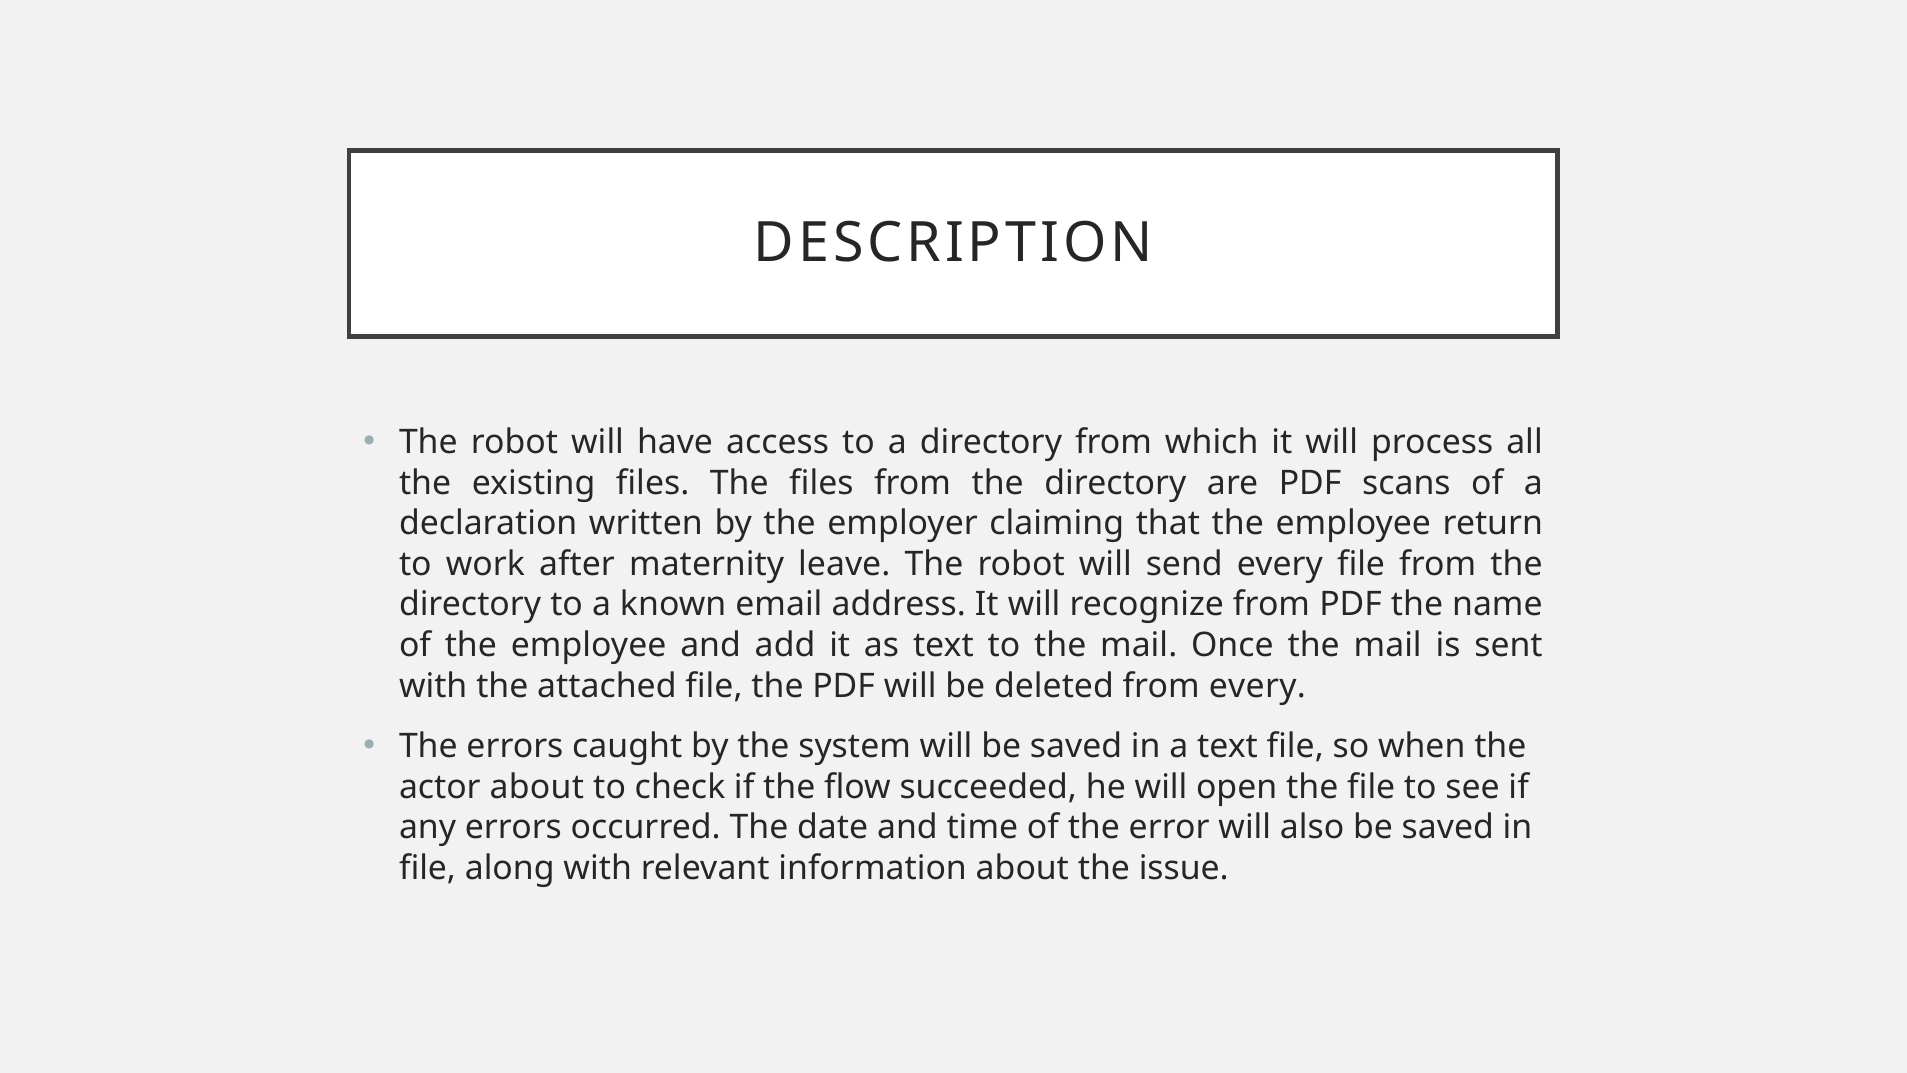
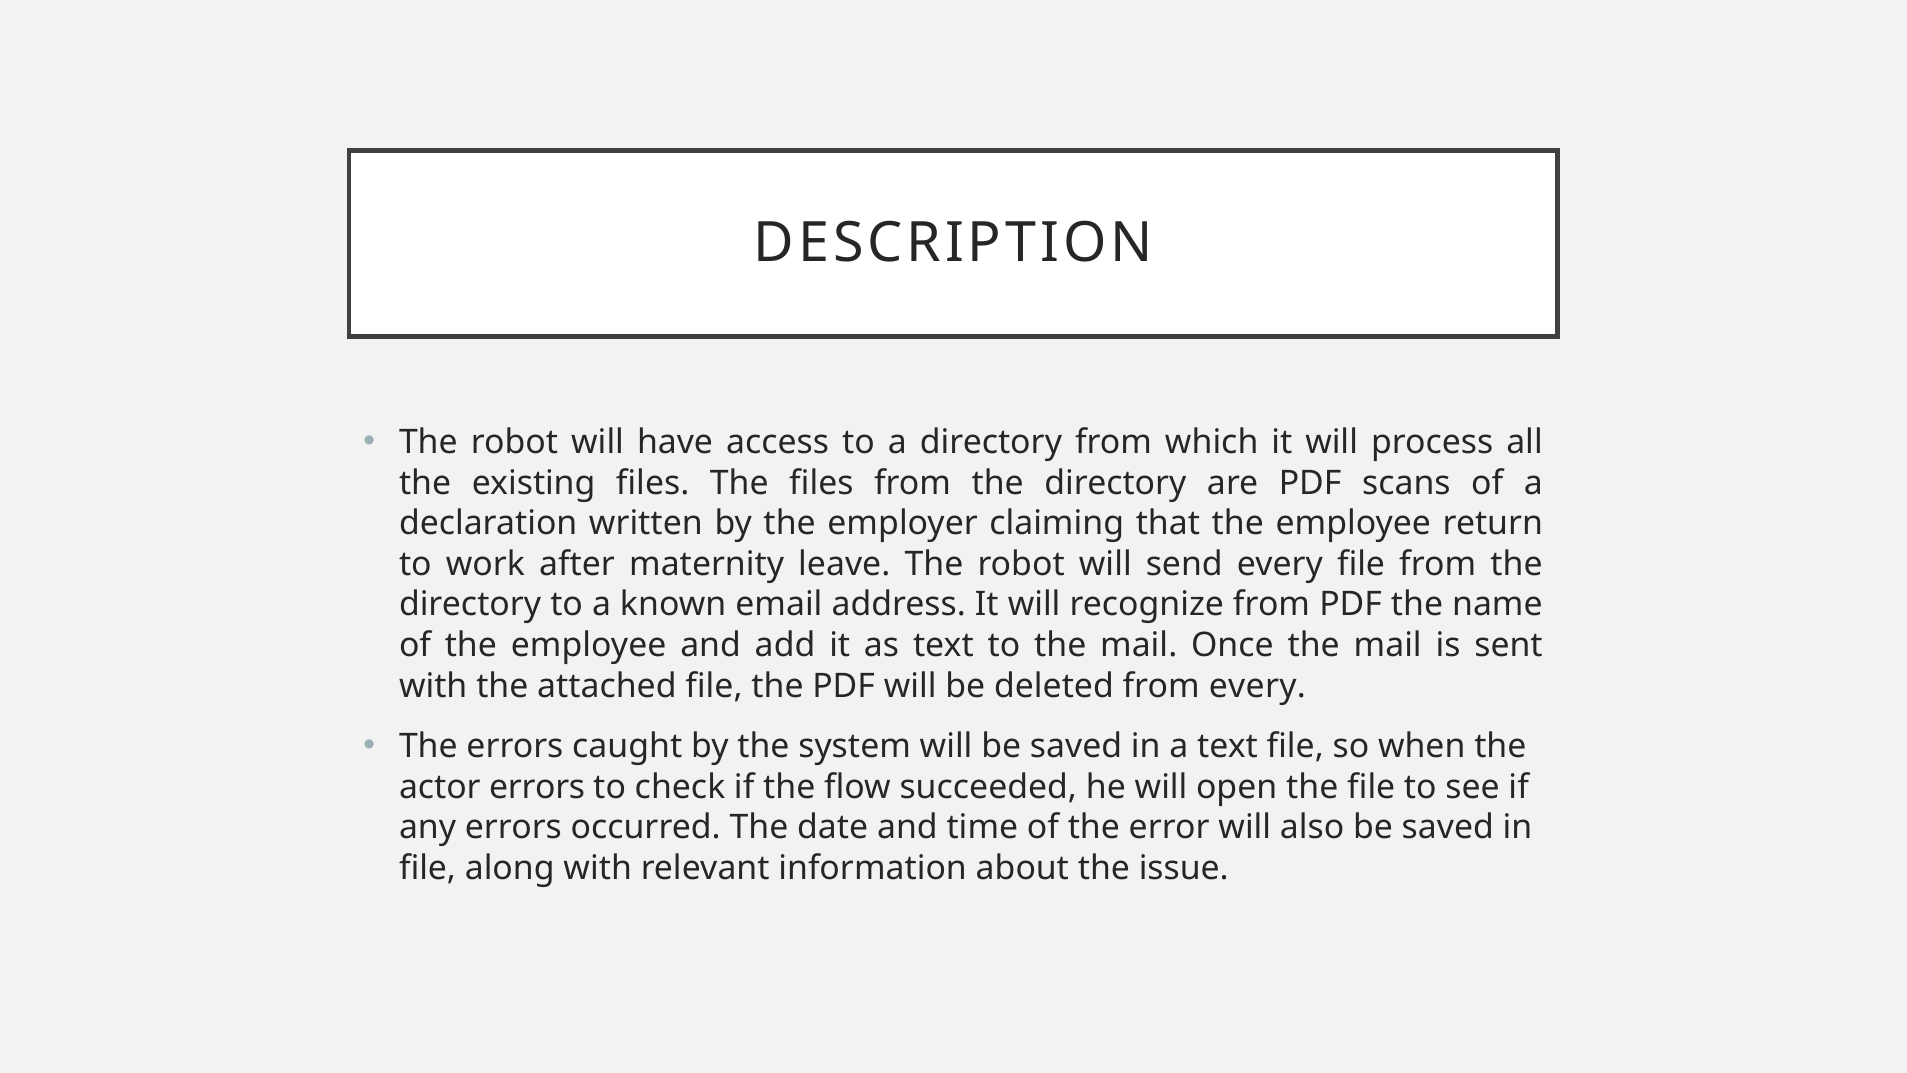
actor about: about -> errors (537, 787)
